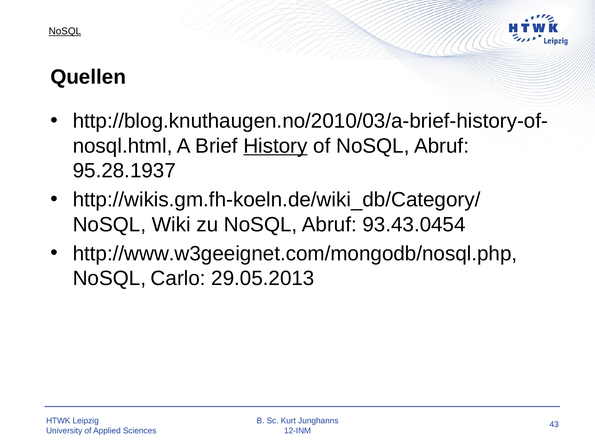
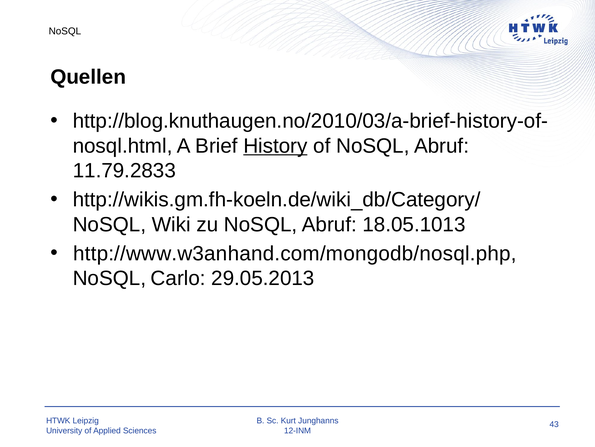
NoSQL underline: present -> none (65, 31)
95.28.1937: 95.28.1937 -> 11.79.2833 (124, 171)
93.43.0454: 93.43.0454 -> 18.05.1013 (414, 224)
http://www.w3geeignet.com/mongodb/nosql.php: http://www.w3geeignet.com/mongodb/nosql.php -> http://www.w3anhand.com/mongodb/nosql.php (295, 253)
